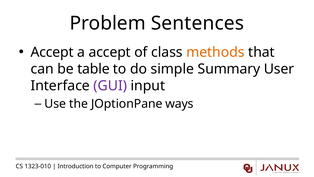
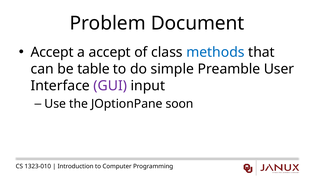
Sentences: Sentences -> Document (198, 23)
methods colour: orange -> blue (215, 52)
Summary: Summary -> Preamble (229, 69)
ways: ways -> soon (180, 104)
